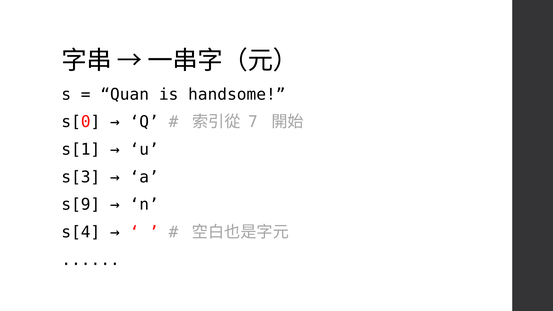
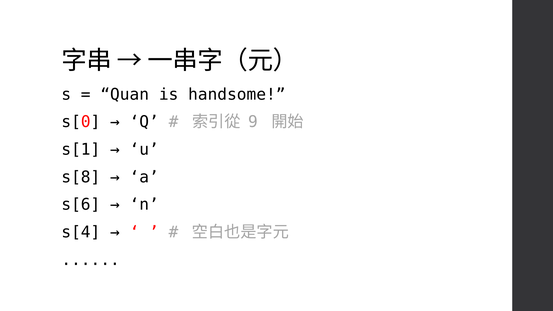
7: 7 -> 9 (253, 122)
s[3: s[3 -> s[8 (81, 177)
s[9: s[9 -> s[6 (81, 205)
